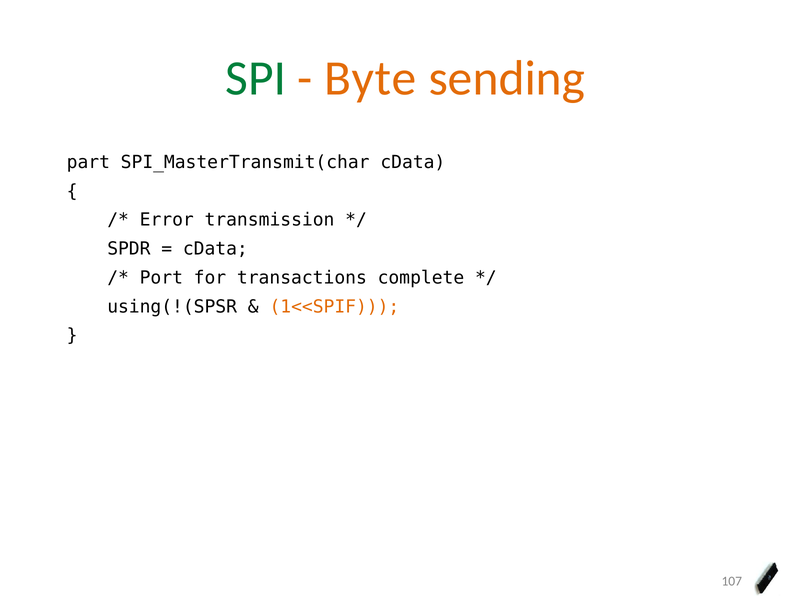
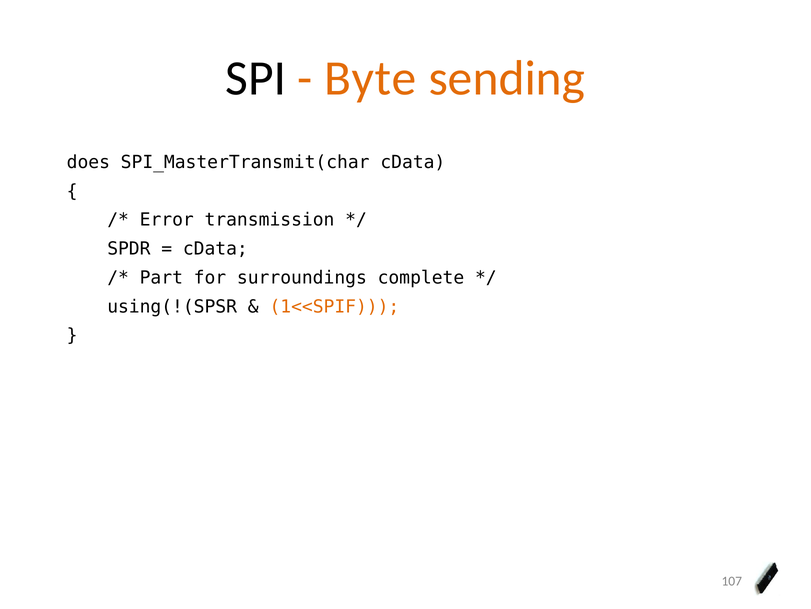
SPI colour: green -> black (256, 79)
part: part -> does (88, 162)
Port: Port -> Part (161, 277)
transactions: transactions -> surroundings (302, 277)
